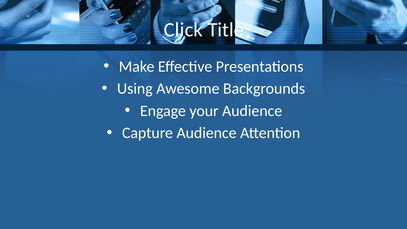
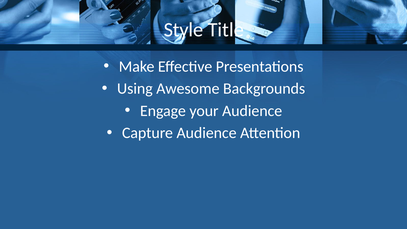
Click: Click -> Style (183, 30)
